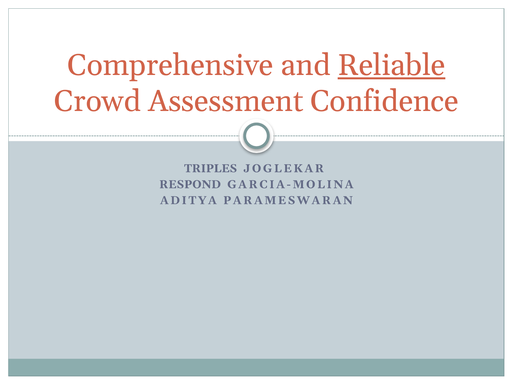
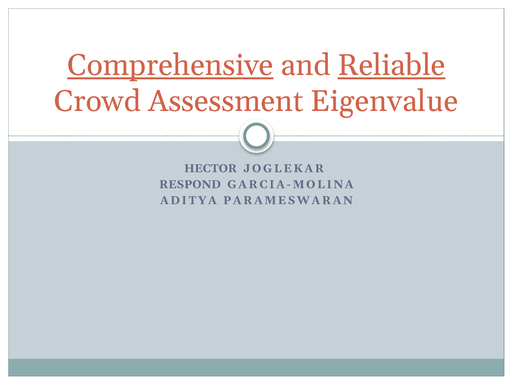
Comprehensive underline: none -> present (170, 65)
Confidence: Confidence -> Eigenvalue (384, 101)
TRIPLES: TRIPLES -> HECTOR (211, 168)
